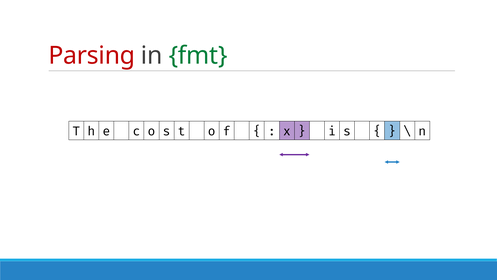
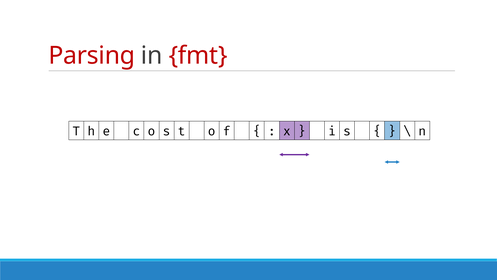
fmt colour: green -> red (198, 56)
